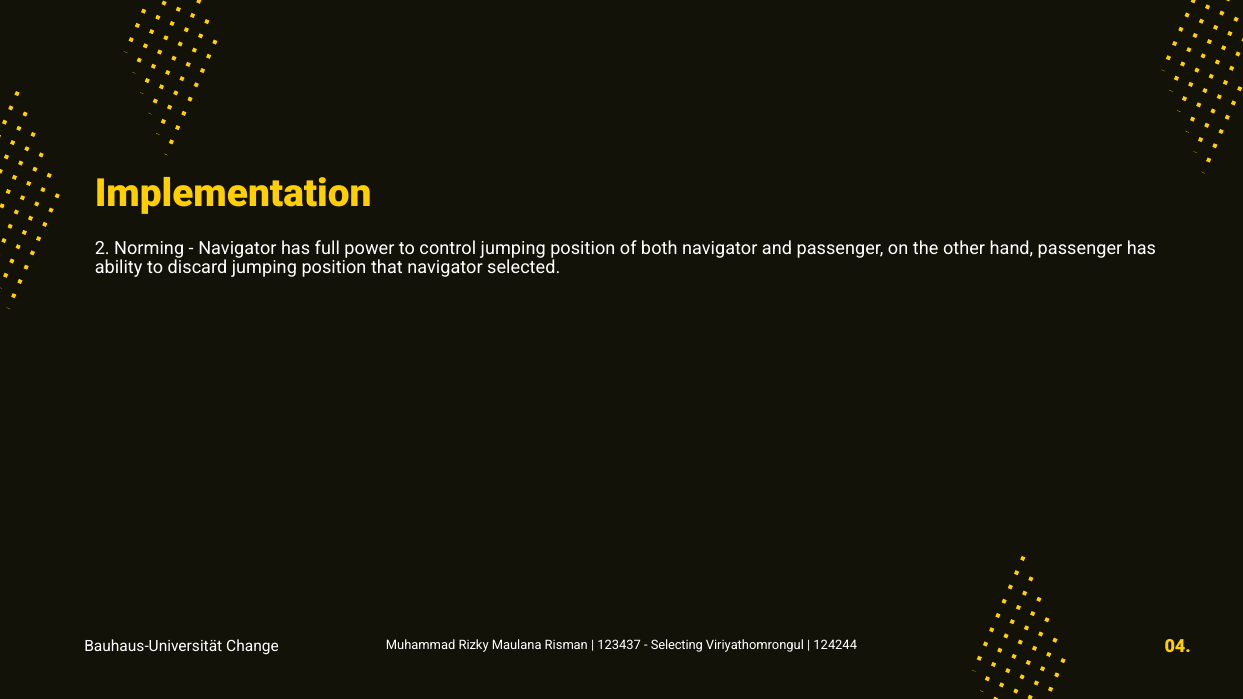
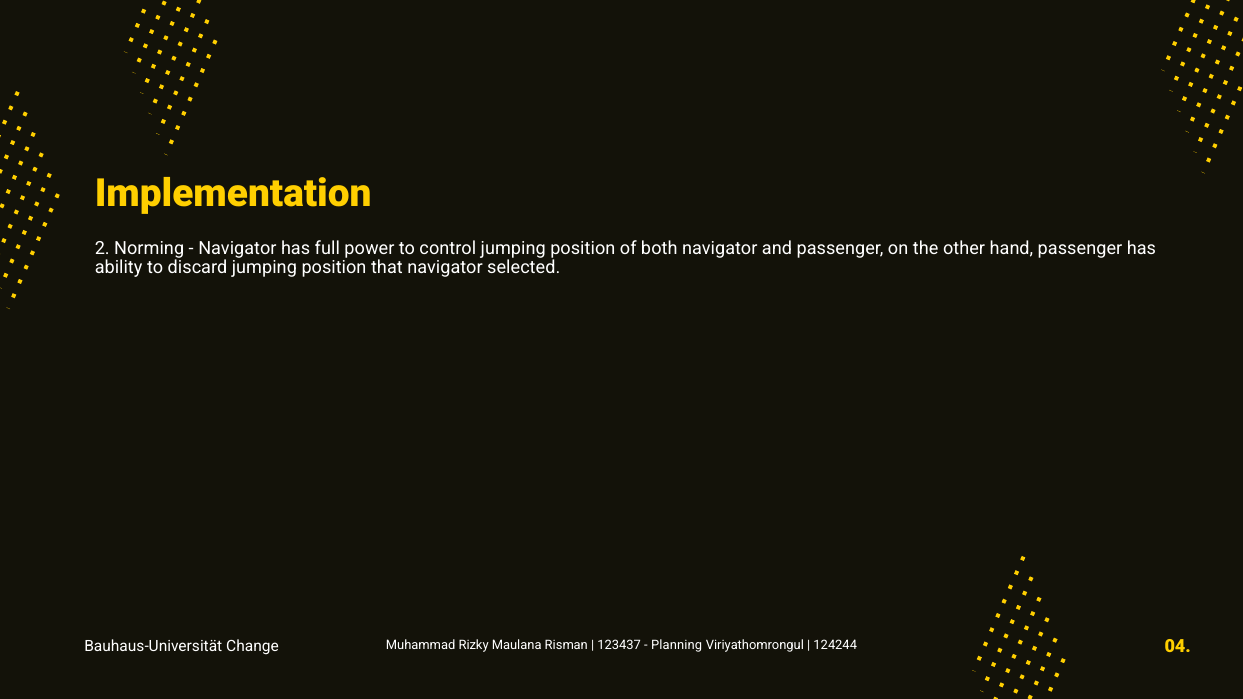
Selecting: Selecting -> Planning (677, 645)
